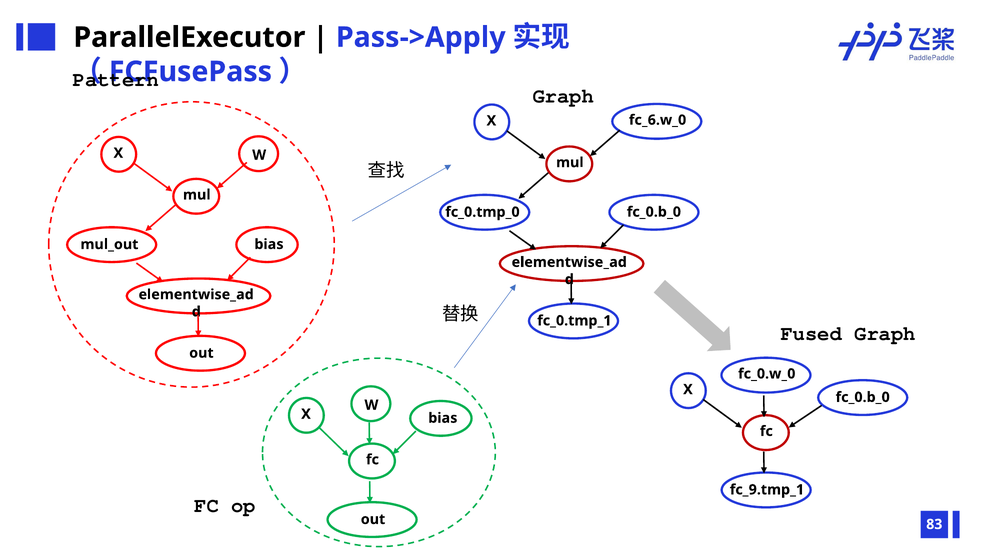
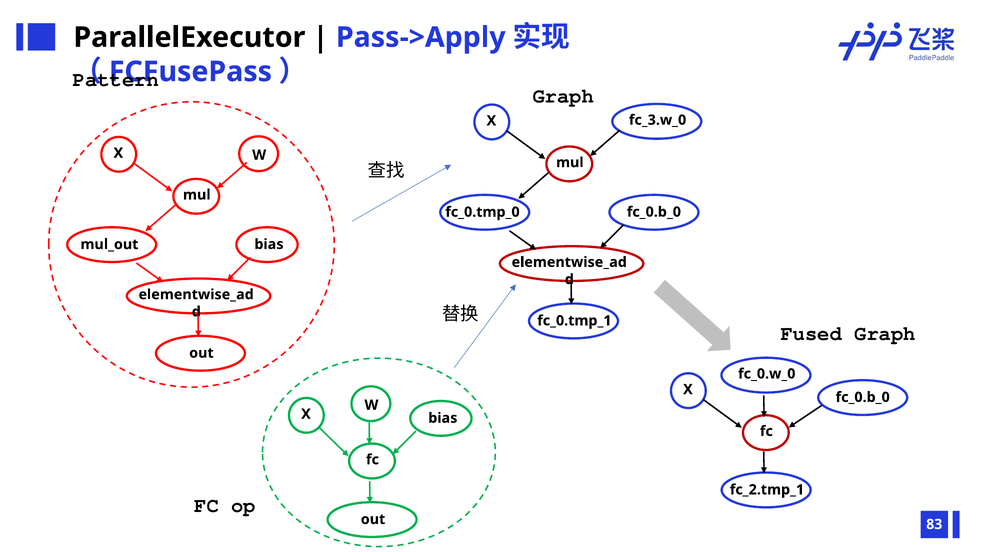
fc_6.w_0: fc_6.w_0 -> fc_3.w_0 (658, 120)
fc_9.tmp_1: fc_9.tmp_1 -> fc_2.tmp_1 (767, 489)
